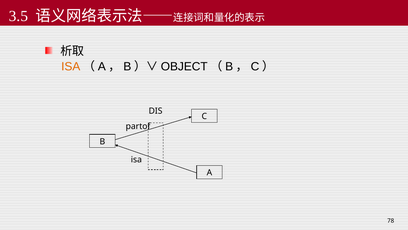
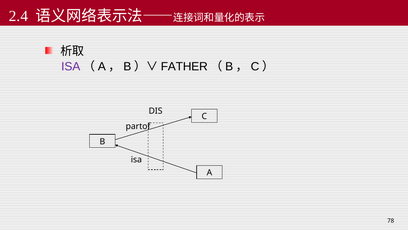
3.5: 3.5 -> 2.4 (18, 16)
ISA colour: orange -> purple (71, 66)
OBJECT: OBJECT -> FATHER (184, 66)
